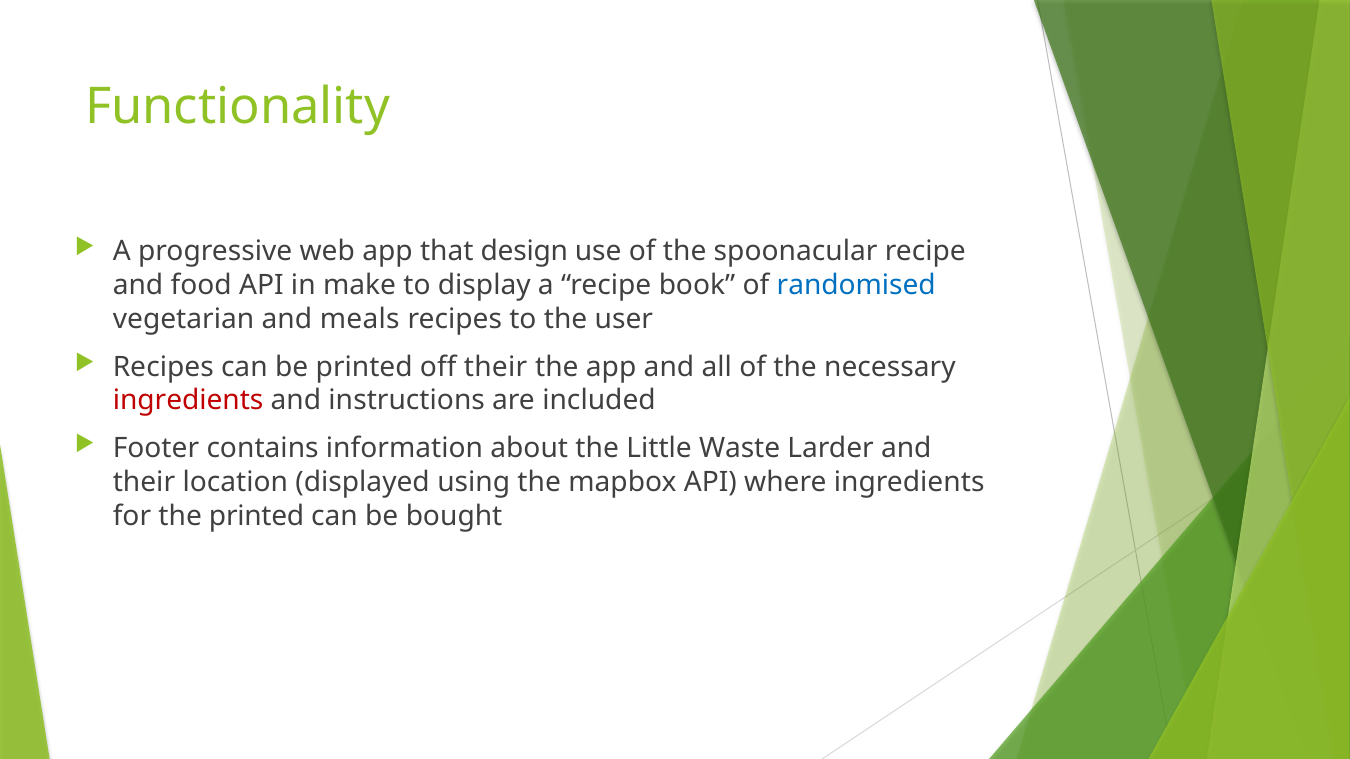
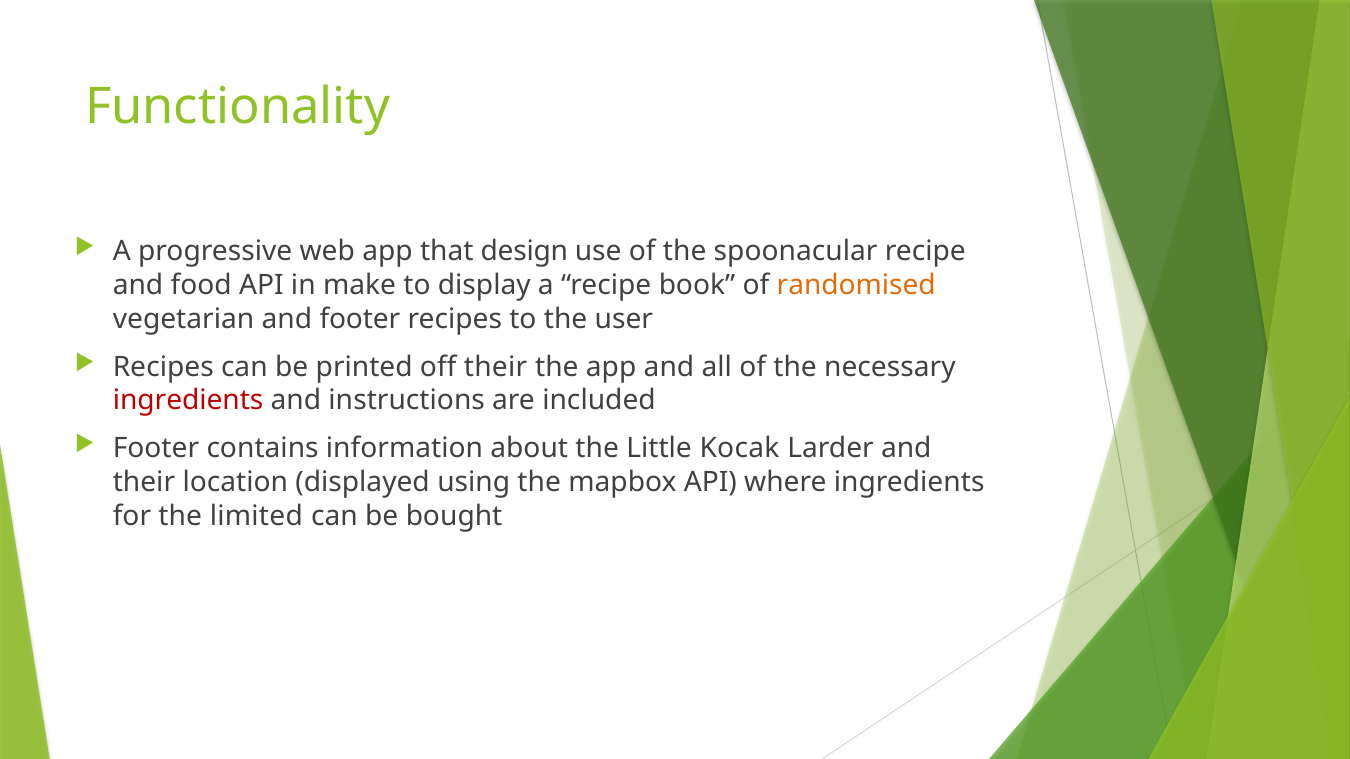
randomised colour: blue -> orange (856, 285)
and meals: meals -> footer (360, 319)
Waste: Waste -> Kocak (739, 449)
the printed: printed -> limited (256, 516)
